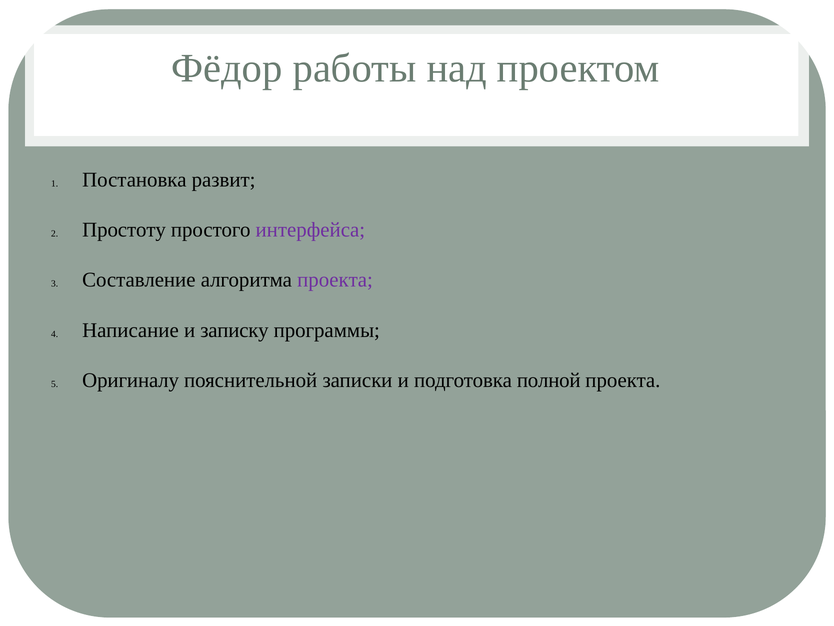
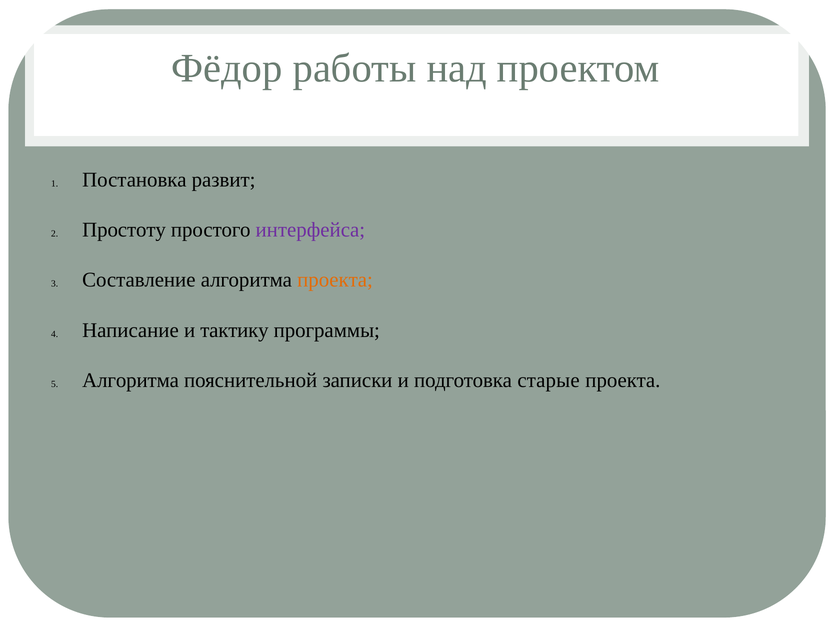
проекта colour: purple -> orange (335, 280)
записку: записку -> тактику (234, 330)
Оригиналу: Оригиналу -> Алгоритма (131, 380)
полной: полной -> старые (549, 380)
